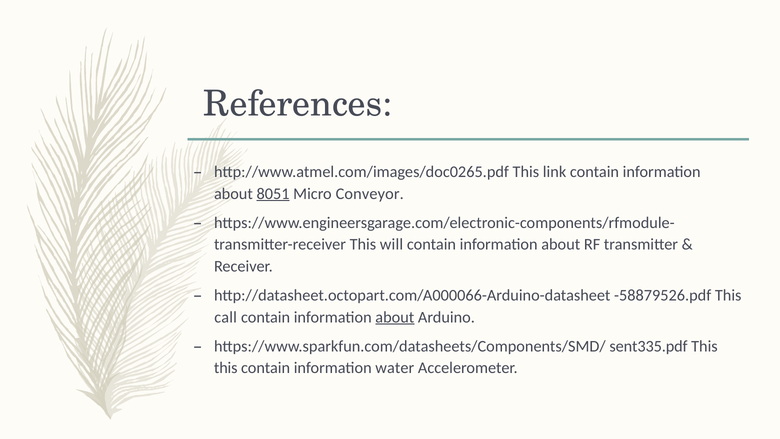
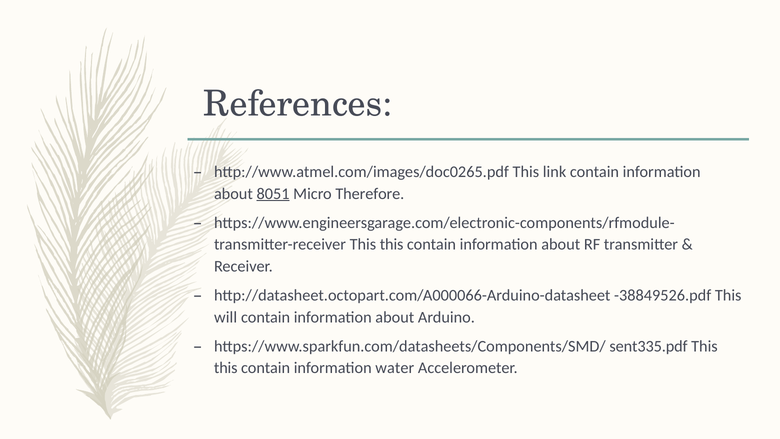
Conveyor: Conveyor -> Therefore (370, 194)
will: will -> this (392, 244)
-58879526.pdf: -58879526.pdf -> -38849526.pdf (663, 295)
call: call -> will (226, 317)
about underline: present -> none (395, 317)
